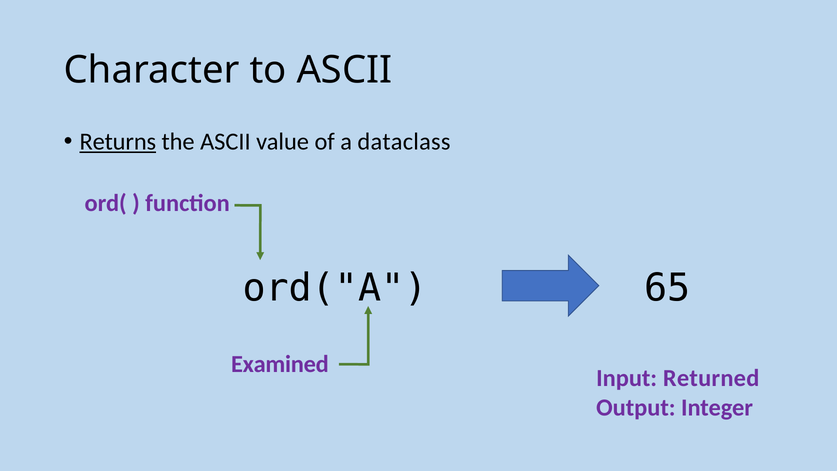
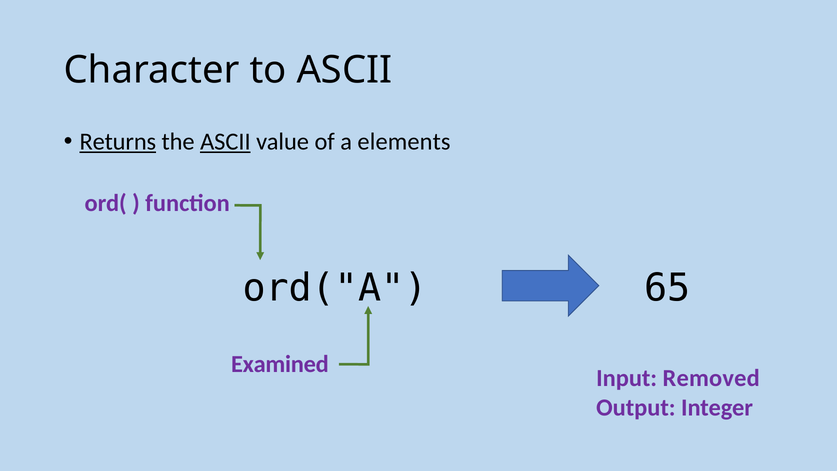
ASCII underline: none -> present (225, 142)
dataclass: dataclass -> elements (404, 142)
Returned: Returned -> Removed (711, 378)
